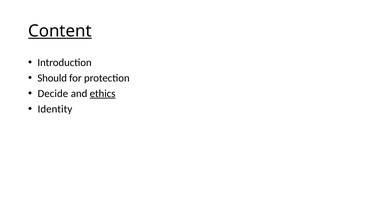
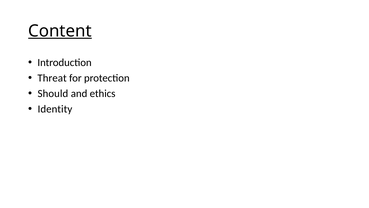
Should: Should -> Threat (52, 78)
Decide: Decide -> Should (53, 93)
ethics underline: present -> none (103, 93)
